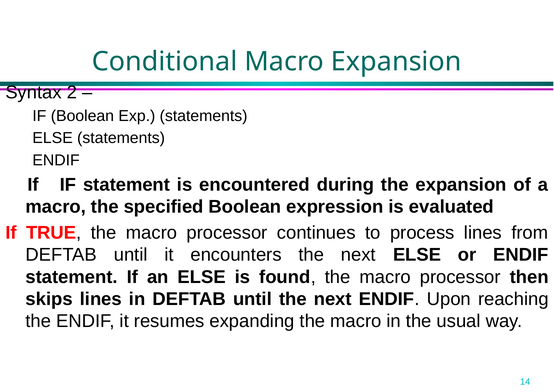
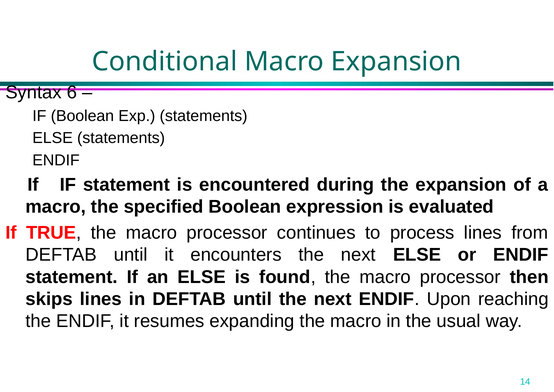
2: 2 -> 6 (72, 92)
